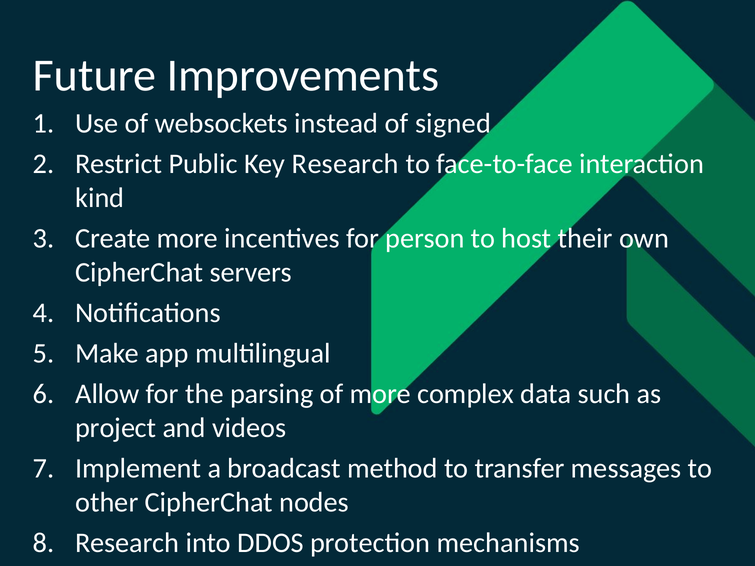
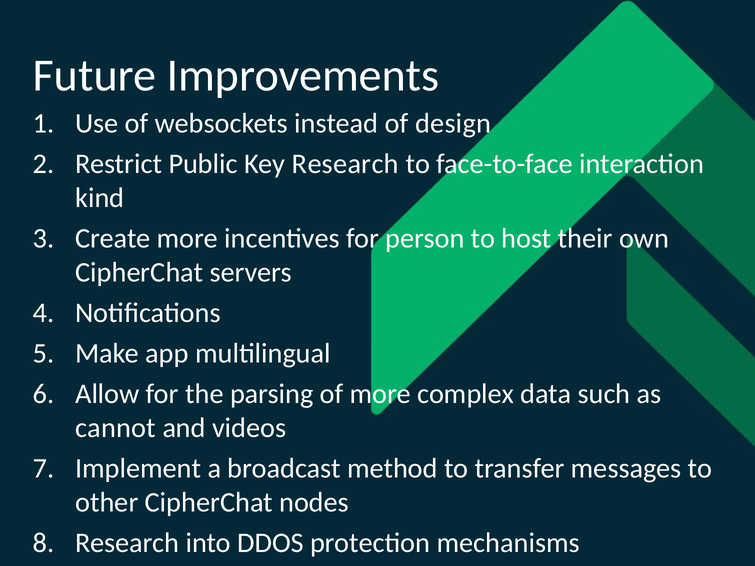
signed: signed -> design (453, 123)
project: project -> cannot (116, 428)
